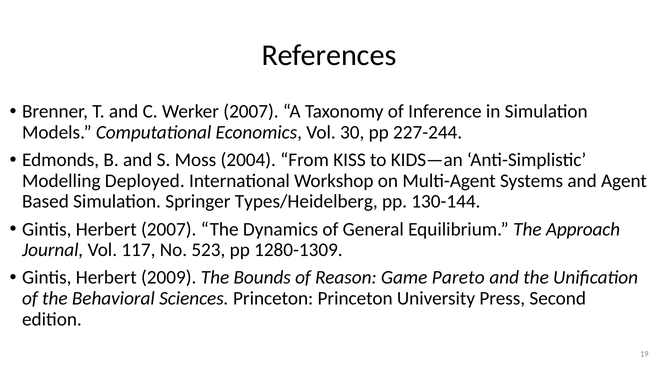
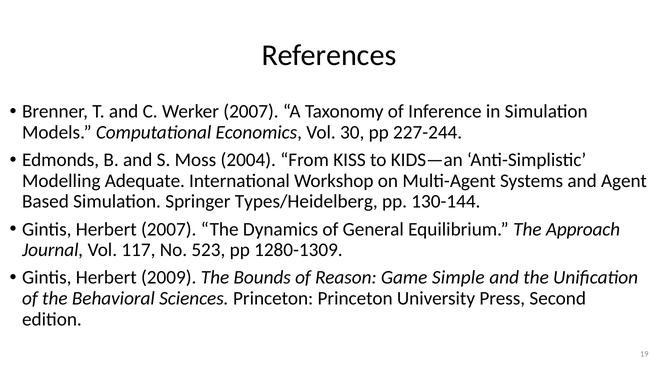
Deployed: Deployed -> Adequate (145, 181)
Pareto: Pareto -> Simple (458, 277)
